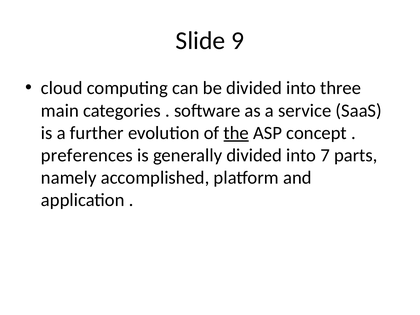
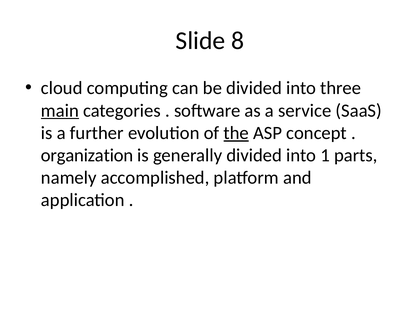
9: 9 -> 8 (238, 41)
main underline: none -> present (60, 111)
preferences: preferences -> organization (87, 155)
7: 7 -> 1 (325, 155)
